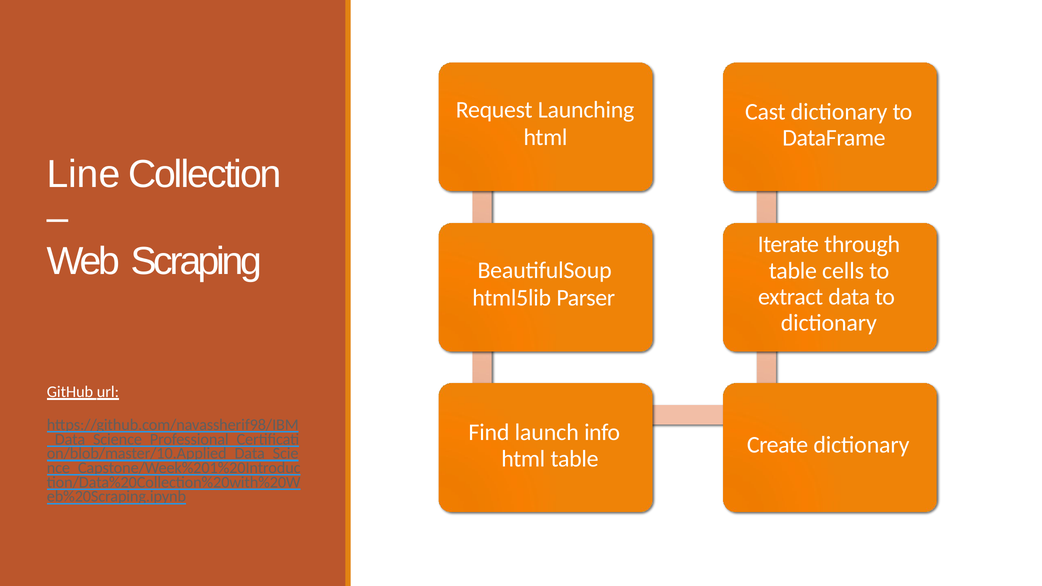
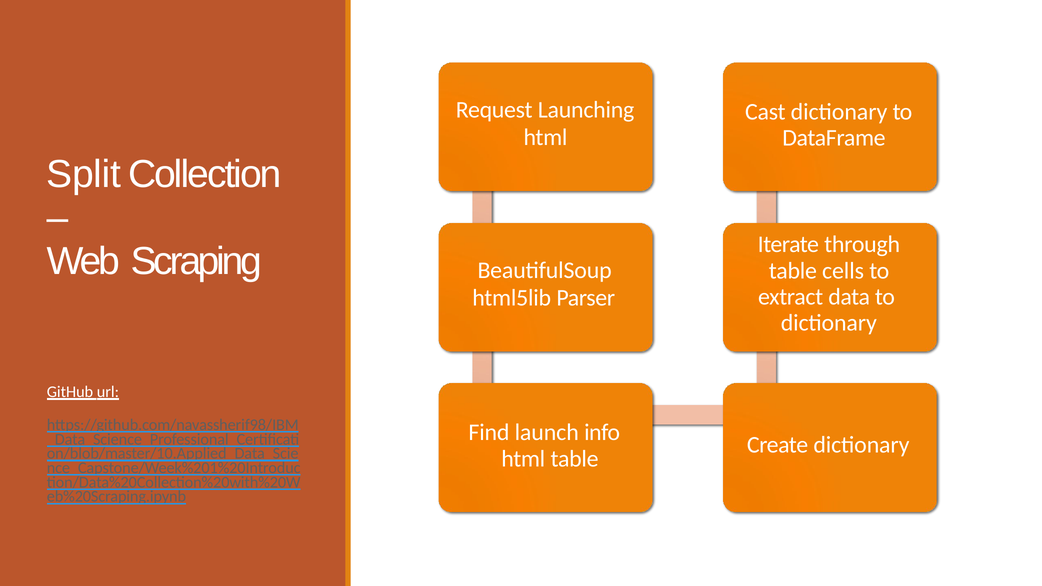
Line: Line -> Split (84, 174)
